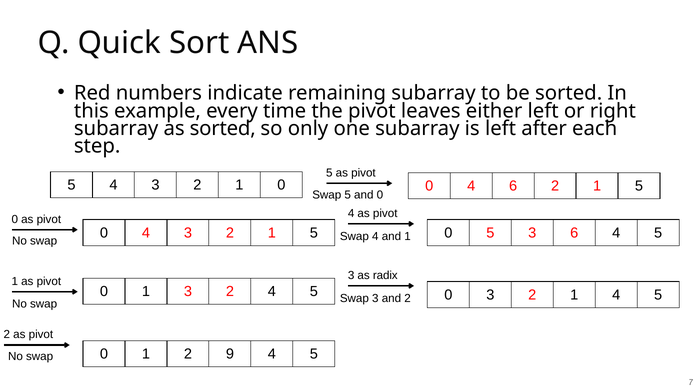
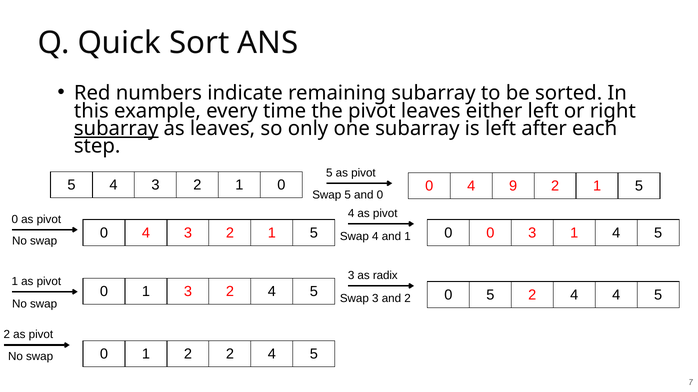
subarray underline: none -> present (116, 129)
as sorted: sorted -> leaves (223, 129)
4 6: 6 -> 9 (513, 186)
5: 5 -> 0 (490, 233)
3 6: 6 -> 1 (574, 233)
0 3: 3 -> 5 (490, 295)
1: 1 -> 4 (574, 295)
2 9: 9 -> 2 (230, 355)
